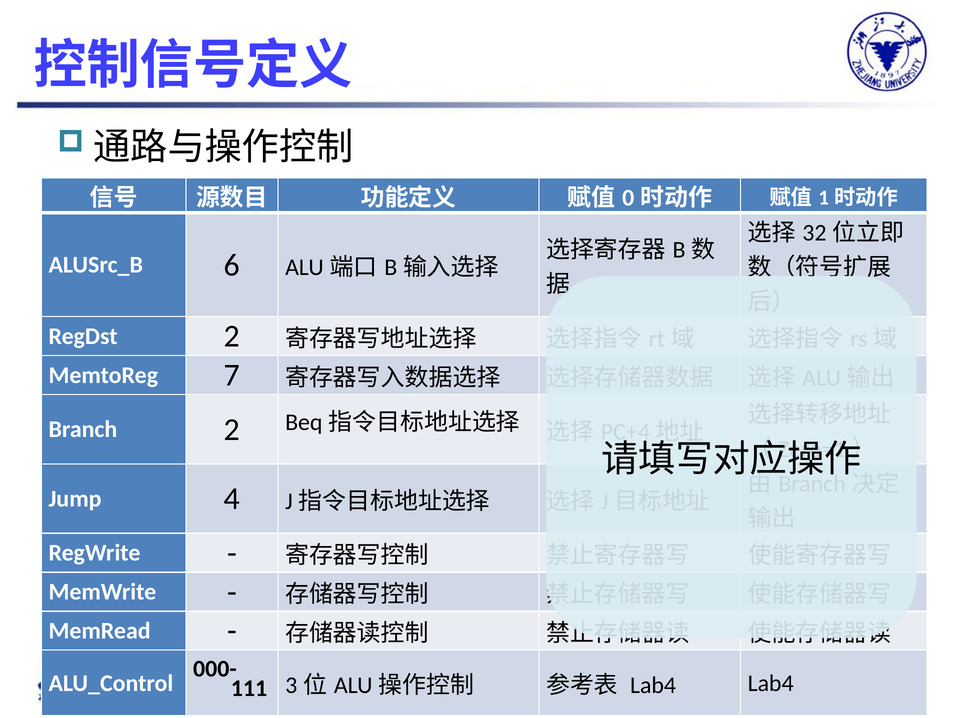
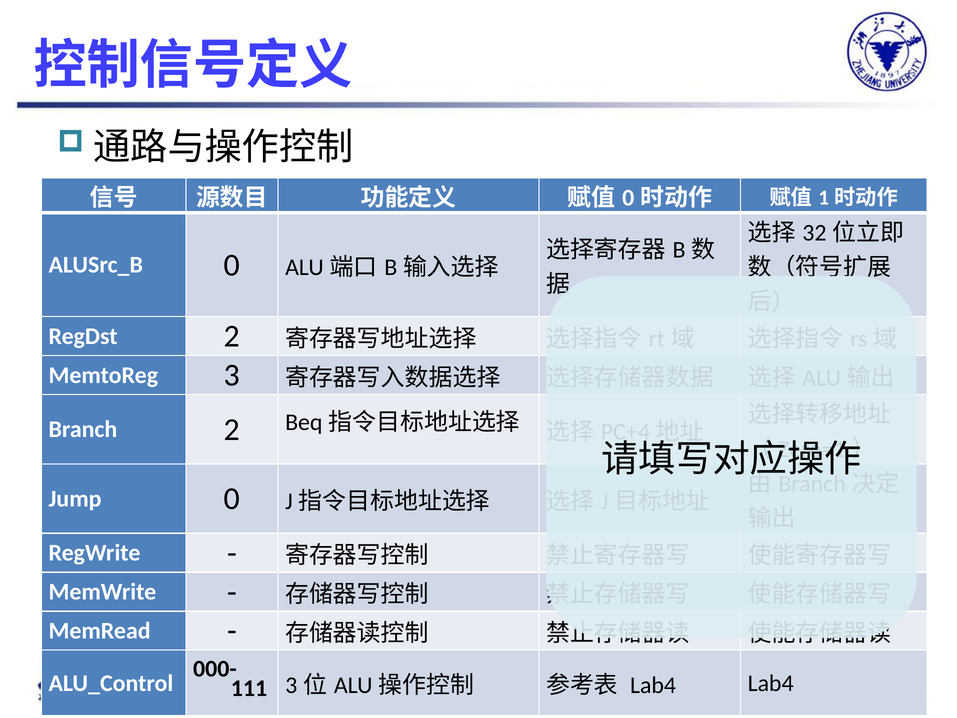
6: 6 -> 0 (232, 265)
7: 7 -> 3 (232, 375)
Jump 4: 4 -> 0 (232, 499)
